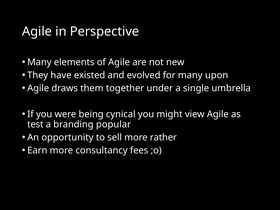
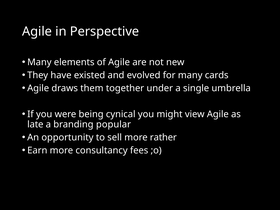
upon: upon -> cards (217, 75)
test: test -> late (35, 124)
